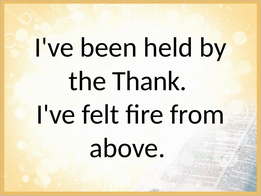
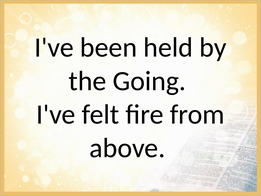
Thank: Thank -> Going (149, 81)
